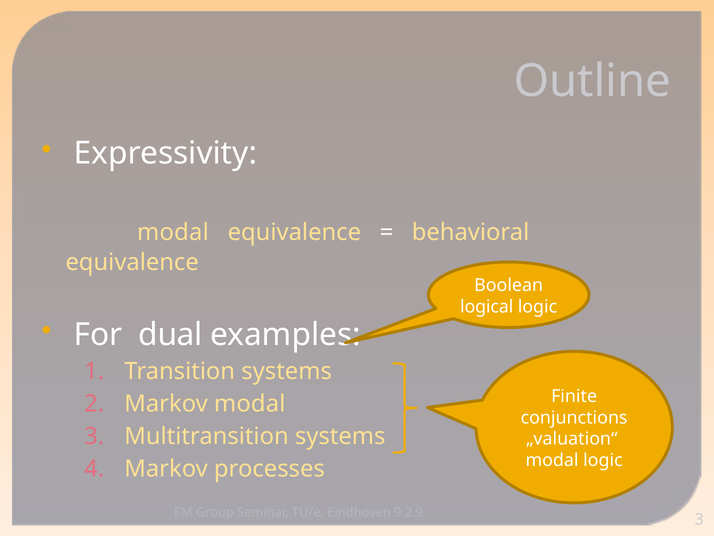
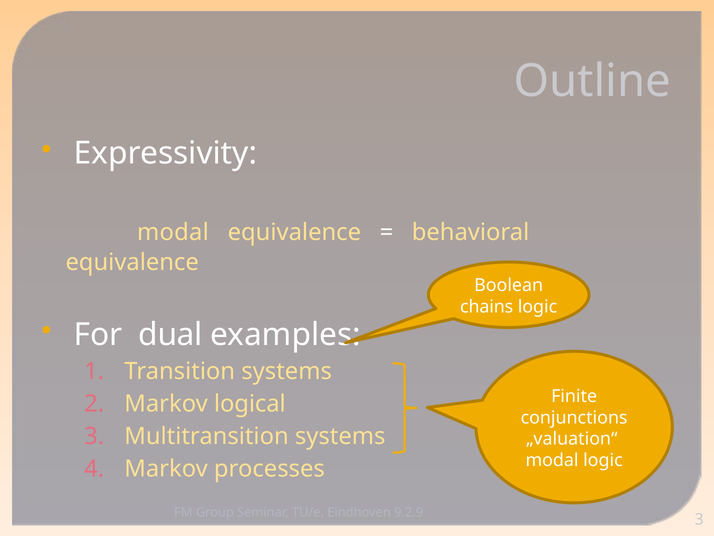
logical: logical -> chains (487, 306)
Markov modal: modal -> logical (250, 404)
